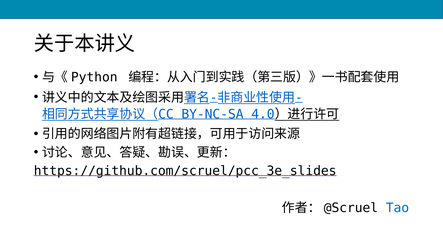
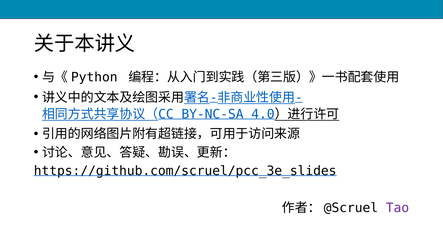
Tao colour: blue -> purple (398, 208)
